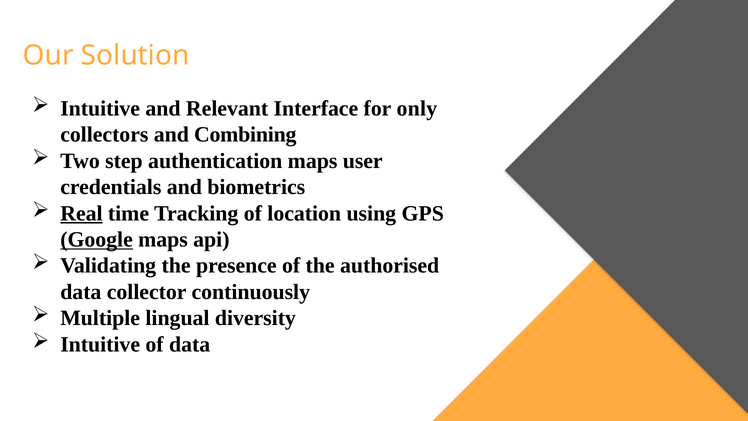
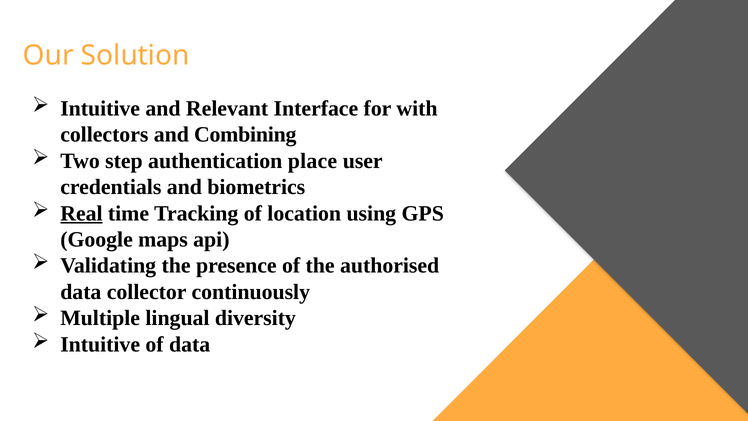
only: only -> with (417, 108)
authentication maps: maps -> place (312, 161)
Google underline: present -> none (97, 239)
